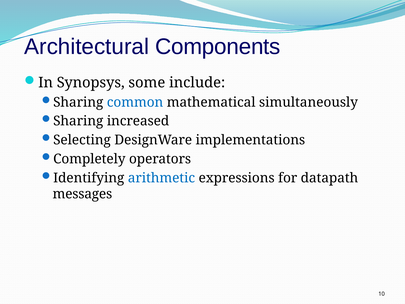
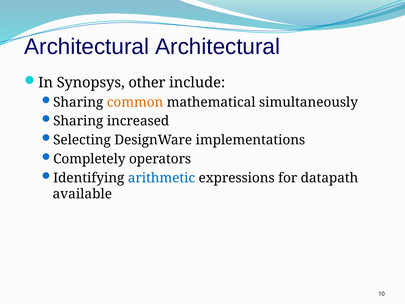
Architectural Components: Components -> Architectural (218, 47)
some: some -> other (147, 83)
common colour: blue -> orange (135, 102)
messages: messages -> available (82, 194)
